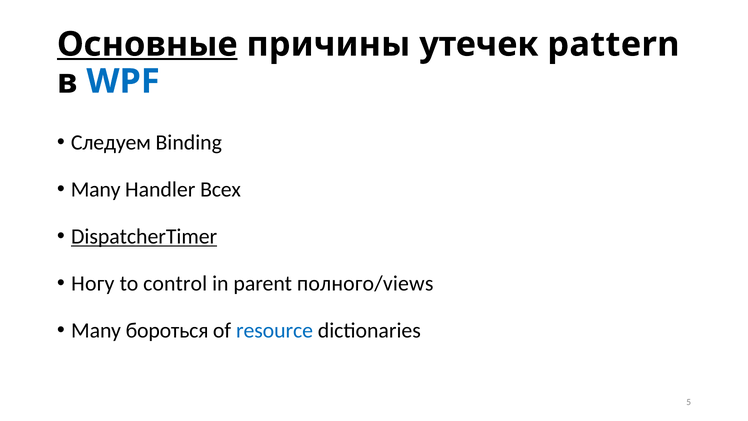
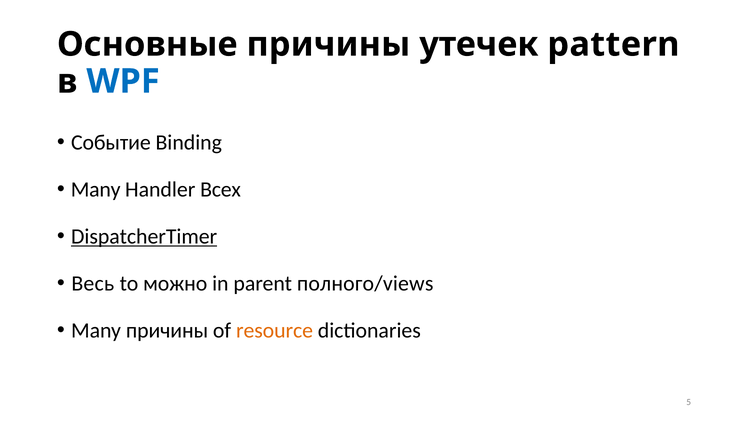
Основные underline: present -> none (147, 44)
Следуем: Следуем -> Событие (111, 142)
Ногу: Ногу -> Весь (93, 283)
control: control -> можно (175, 283)
Many бороться: бороться -> причины (167, 330)
resource colour: blue -> orange (275, 330)
